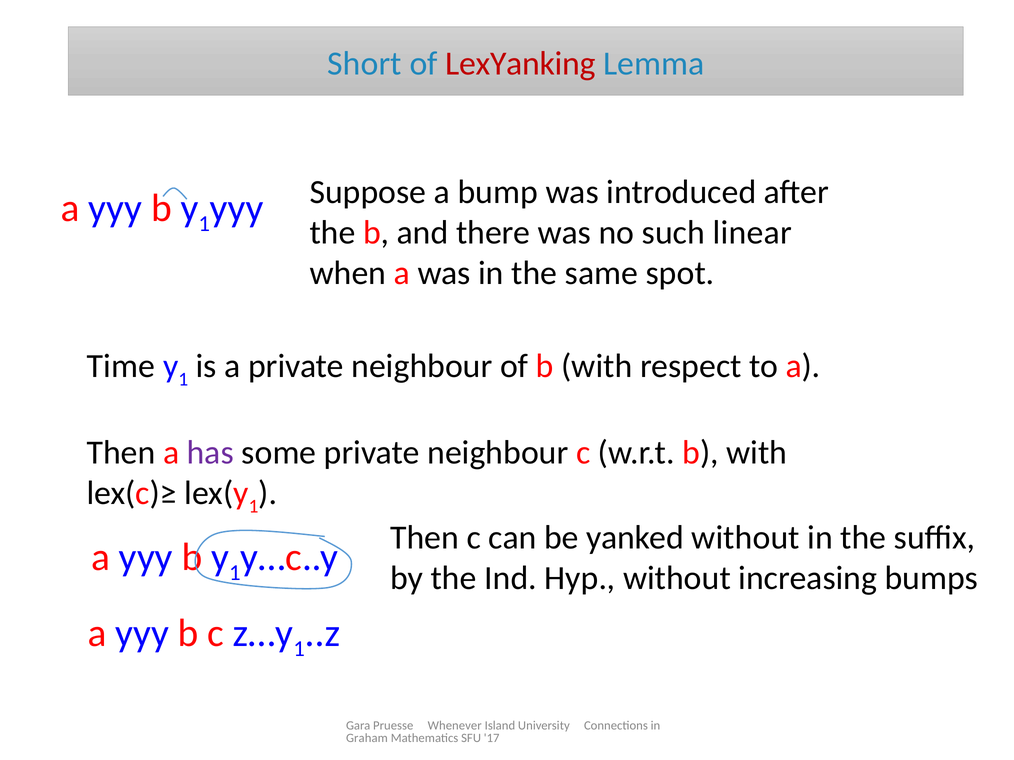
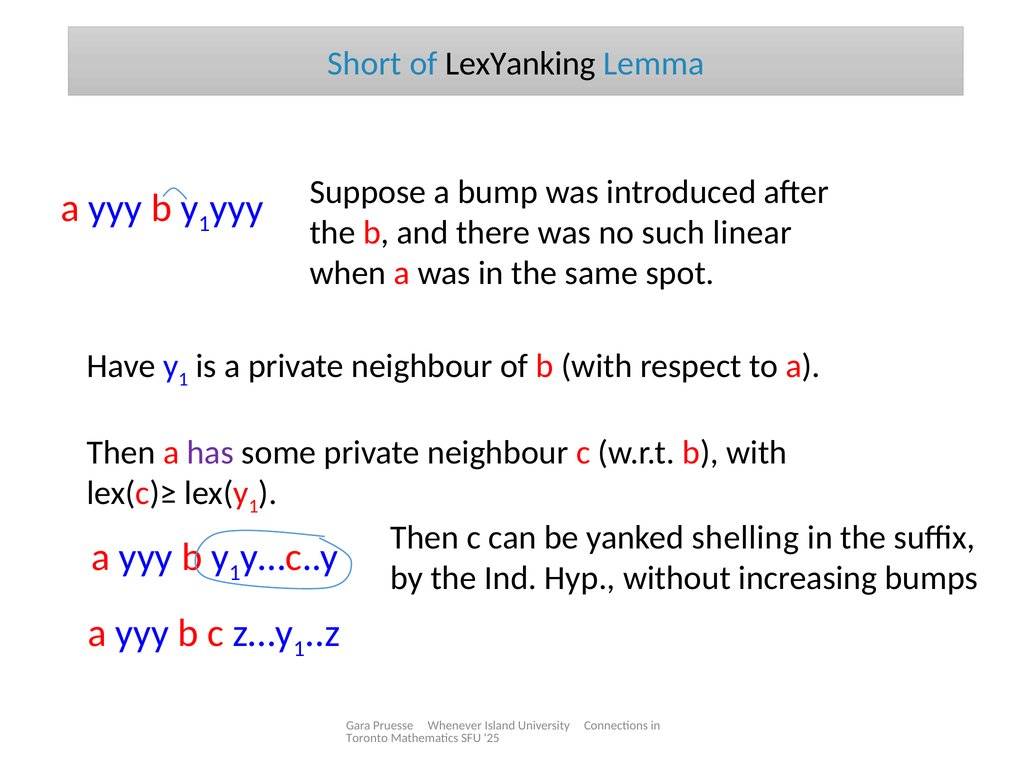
LexYanking colour: red -> black (520, 63)
Time: Time -> Have (121, 366)
yanked without: without -> shelling (745, 538)
Graham: Graham -> Toronto (367, 739)
17: 17 -> 25 (492, 739)
